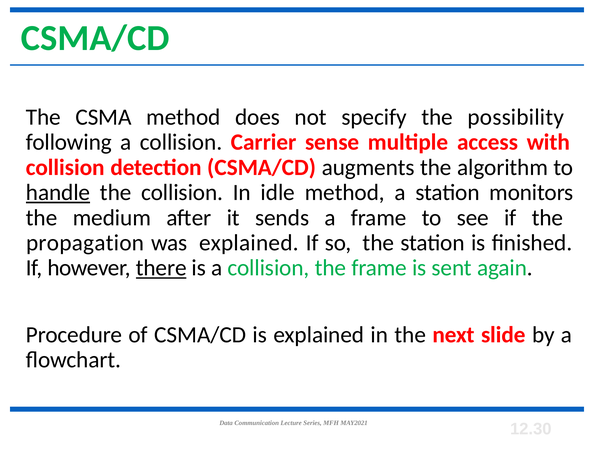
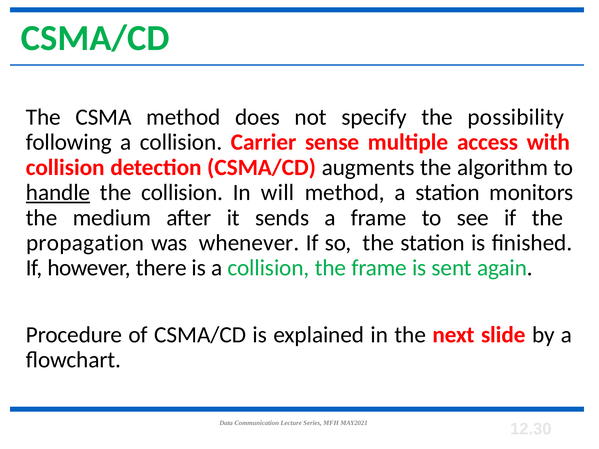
idle: idle -> will (278, 193)
was explained: explained -> whenever (249, 243)
there underline: present -> none (161, 268)
